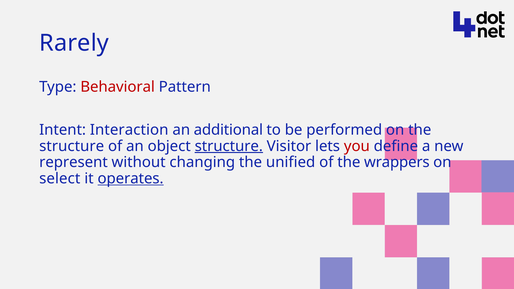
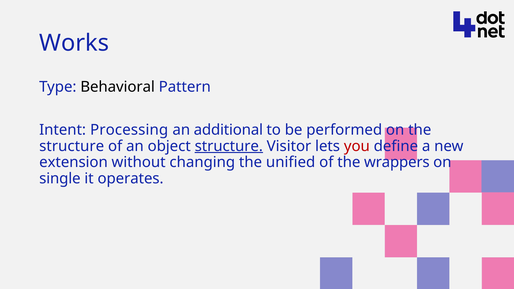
Rarely: Rarely -> Works (74, 43)
Behavioral colour: red -> black (118, 87)
Interaction: Interaction -> Processing (129, 130)
represent: represent -> extension (73, 162)
select: select -> single (60, 179)
operates underline: present -> none (131, 179)
